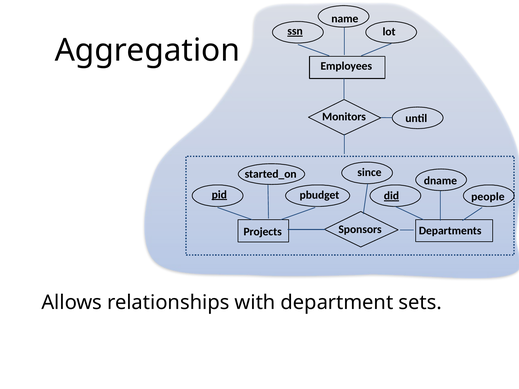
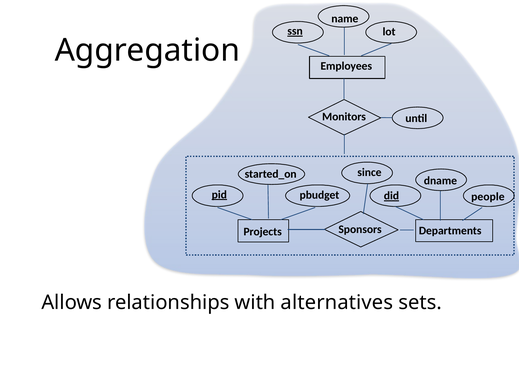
department: department -> alternatives (337, 303)
